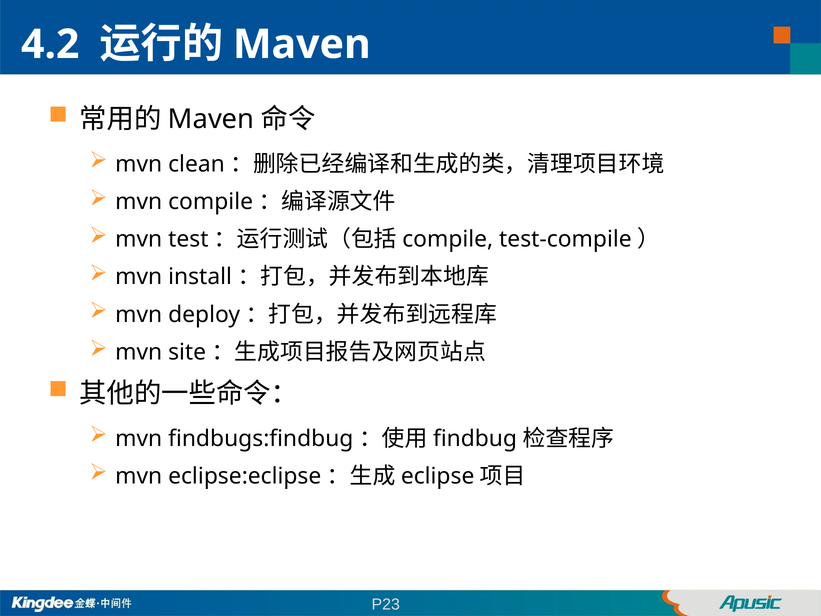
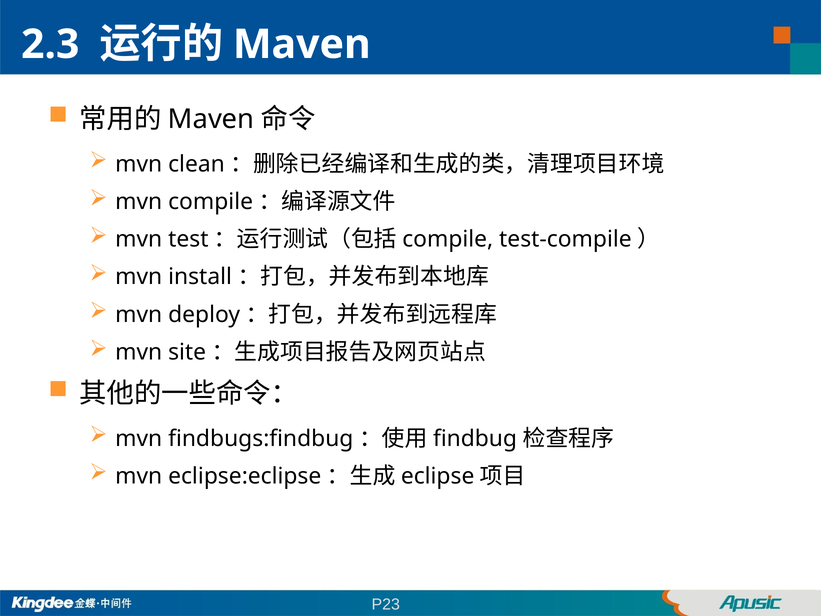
4.2: 4.2 -> 2.3 (50, 44)
